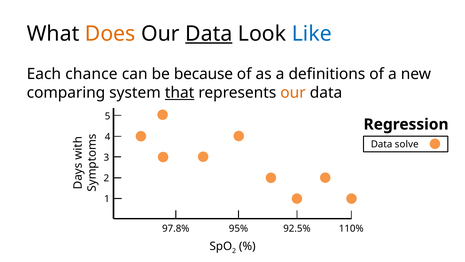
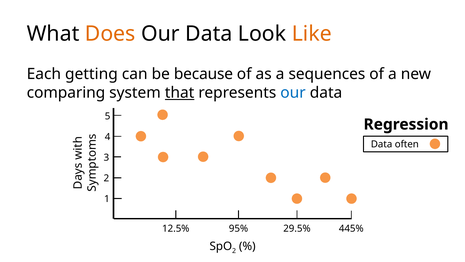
Data underline: present -> none (209, 34)
Like colour: blue -> orange (312, 34)
chance: chance -> getting (91, 74)
definitions: definitions -> sequences (327, 74)
our colour: orange -> blue (293, 93)
solve: solve -> often (407, 144)
97.8%: 97.8% -> 12.5% (176, 228)
110%: 110% -> 445% (351, 228)
92.5%: 92.5% -> 29.5% (297, 228)
